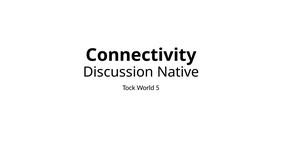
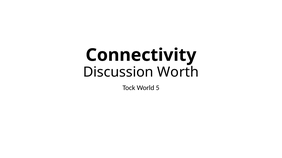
Native: Native -> Worth (178, 72)
